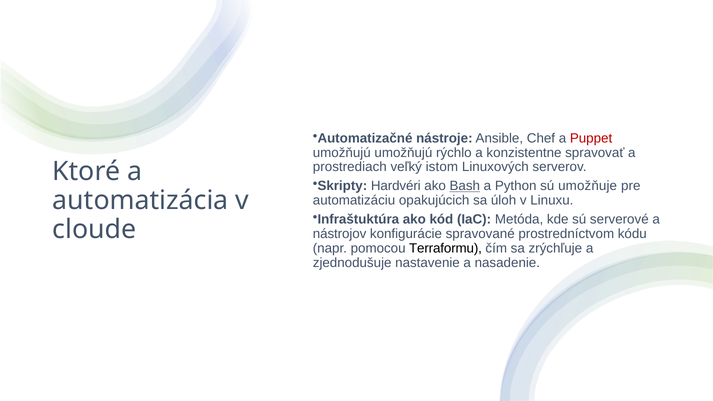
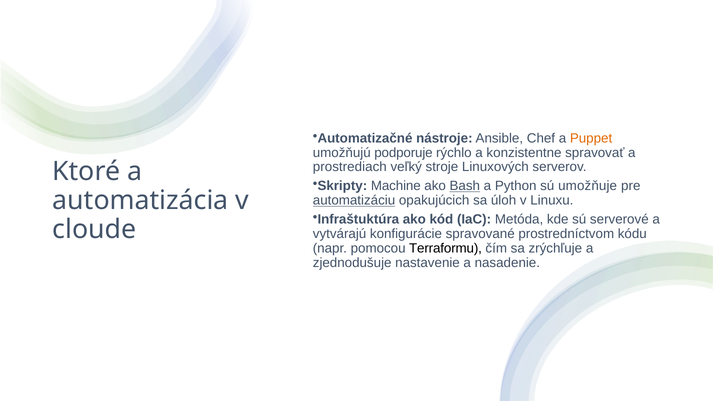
Puppet colour: red -> orange (591, 138)
umožňujú umožňujú: umožňujú -> podporuje (403, 153)
istom: istom -> stroje (442, 167)
Hardvéri: Hardvéri -> Machine (396, 186)
automatizáciu underline: none -> present (354, 200)
nástrojov: nástrojov -> vytvárajú (340, 234)
